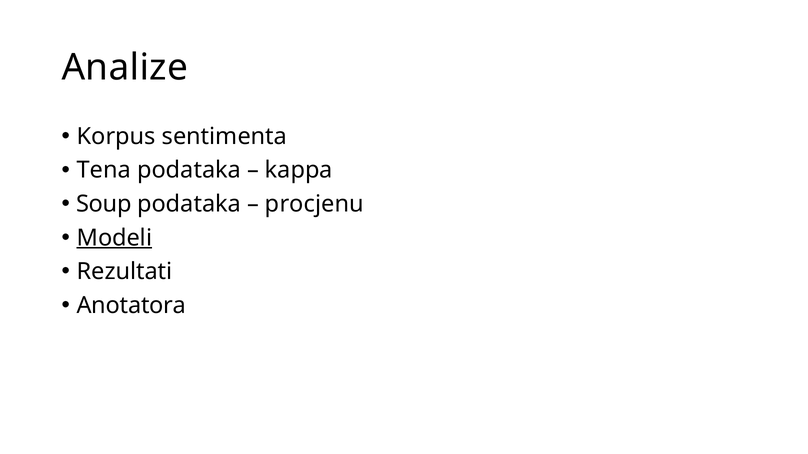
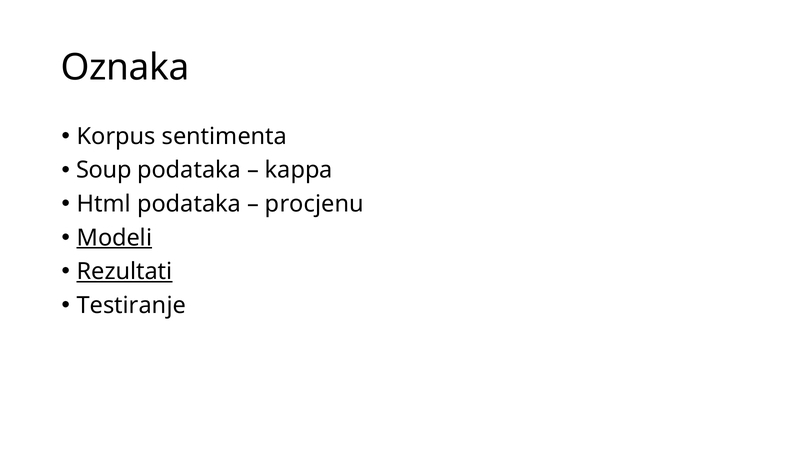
Analize: Analize -> Oznaka (125, 68)
Tena: Tena -> Soup (104, 170)
Soup: Soup -> Html (104, 204)
Rezultati underline: none -> present (124, 272)
Anotatora: Anotatora -> Testiranje (131, 306)
